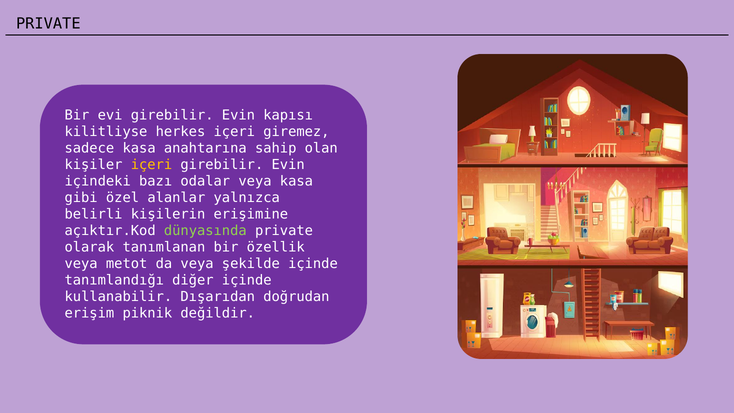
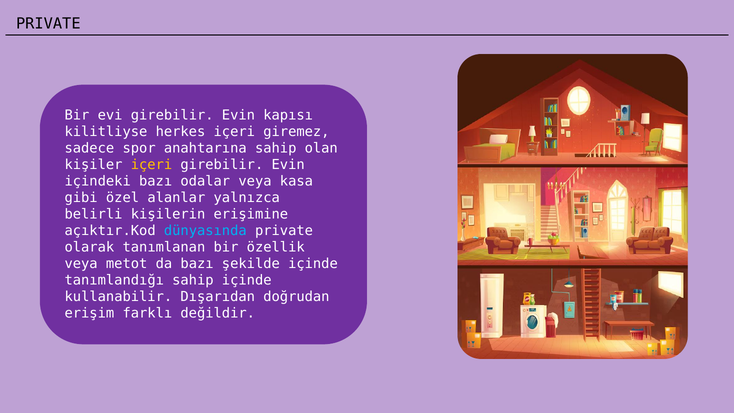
sadece kasa: kasa -> spor (139, 148)
dünyasında colour: light green -> light blue (205, 231)
da veya: veya -> bazı (197, 264)
tanımlandığı diğer: diğer -> sahip (193, 280)
piknik: piknik -> farklı (147, 313)
